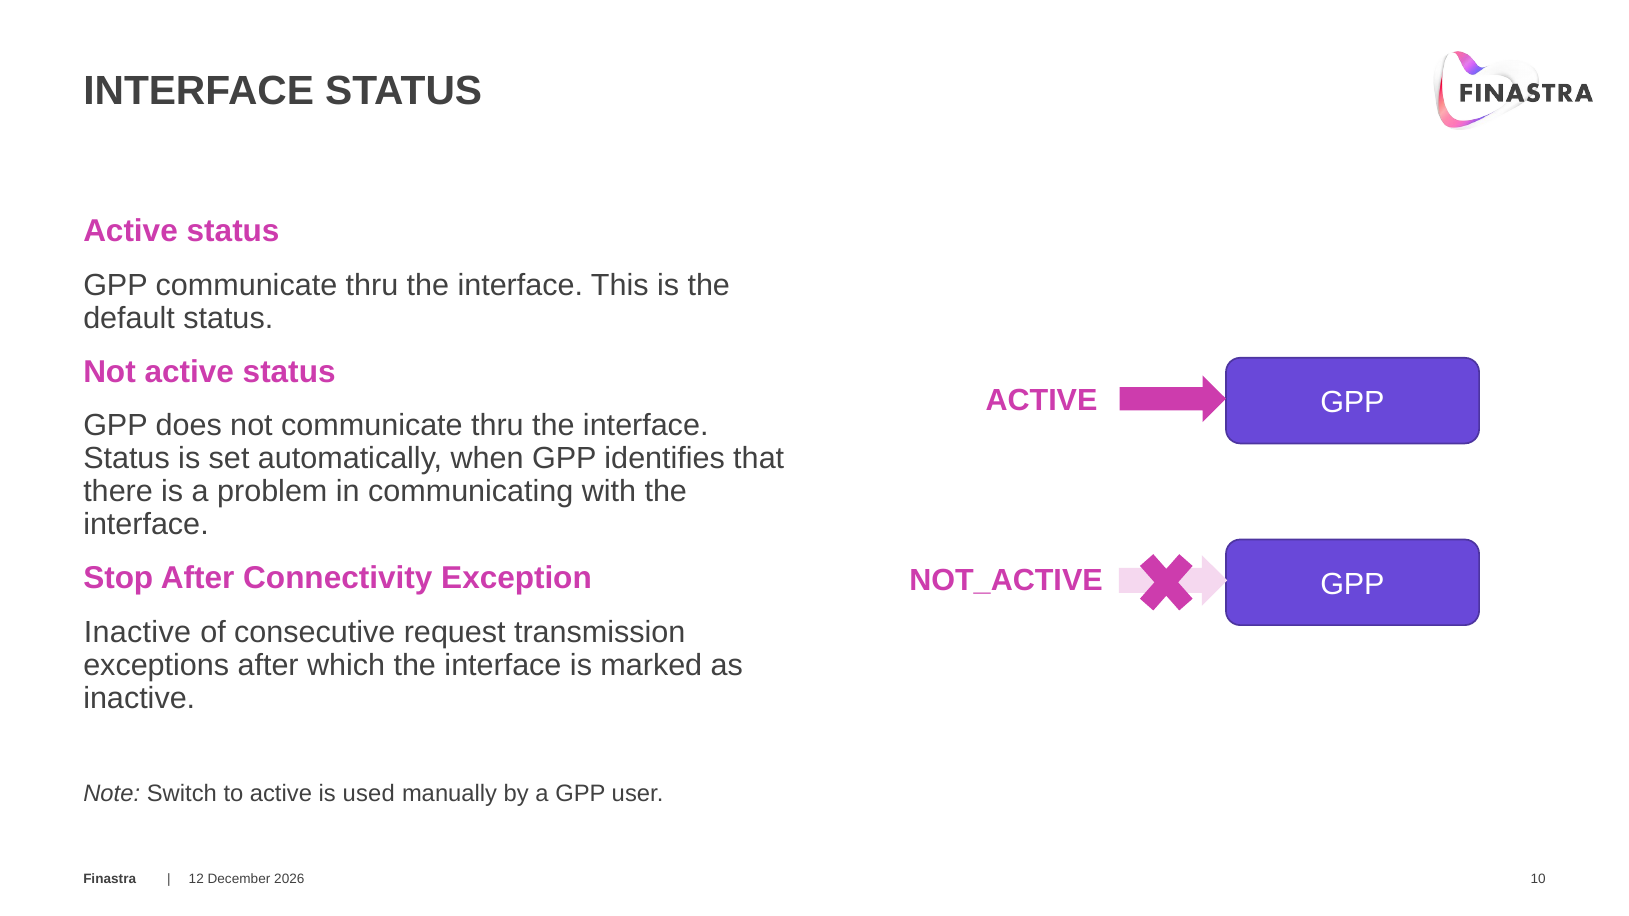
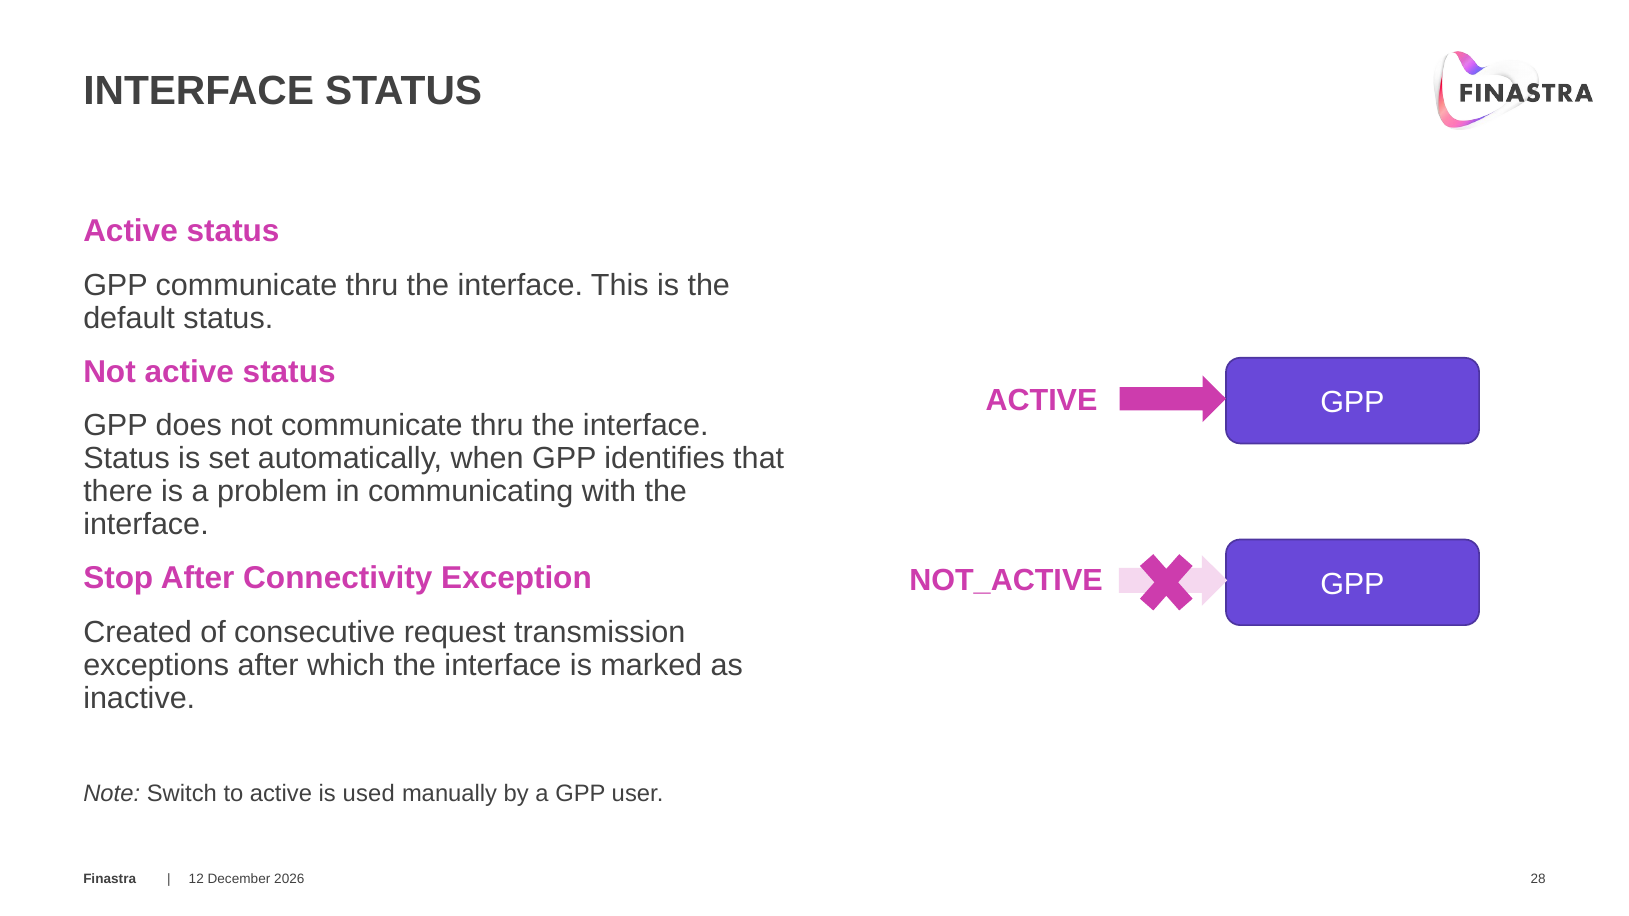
Inactive: Inactive -> Created (138, 633)
10: 10 -> 28 (1538, 880)
